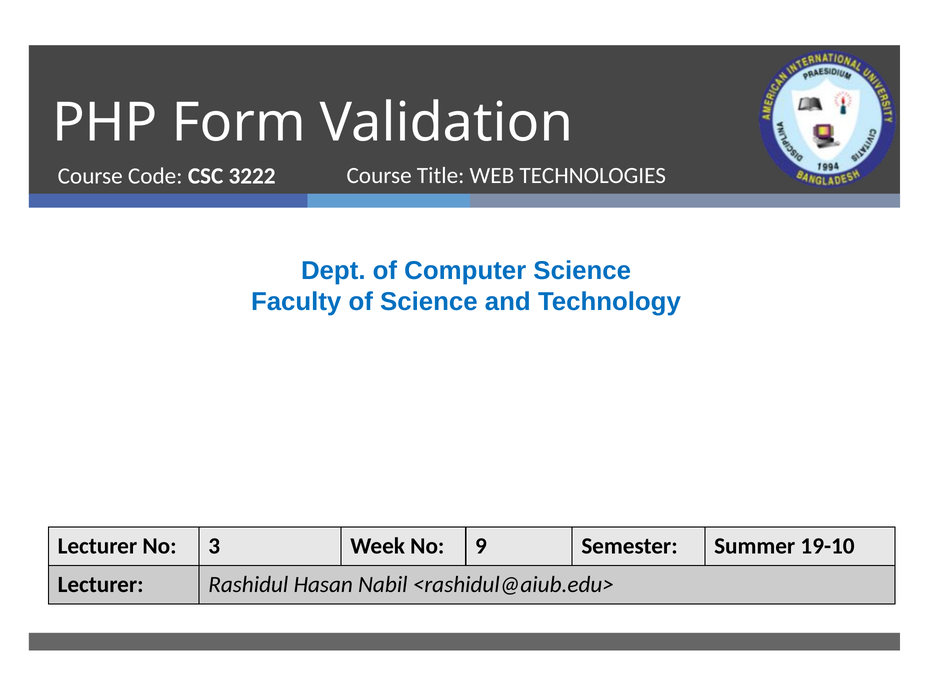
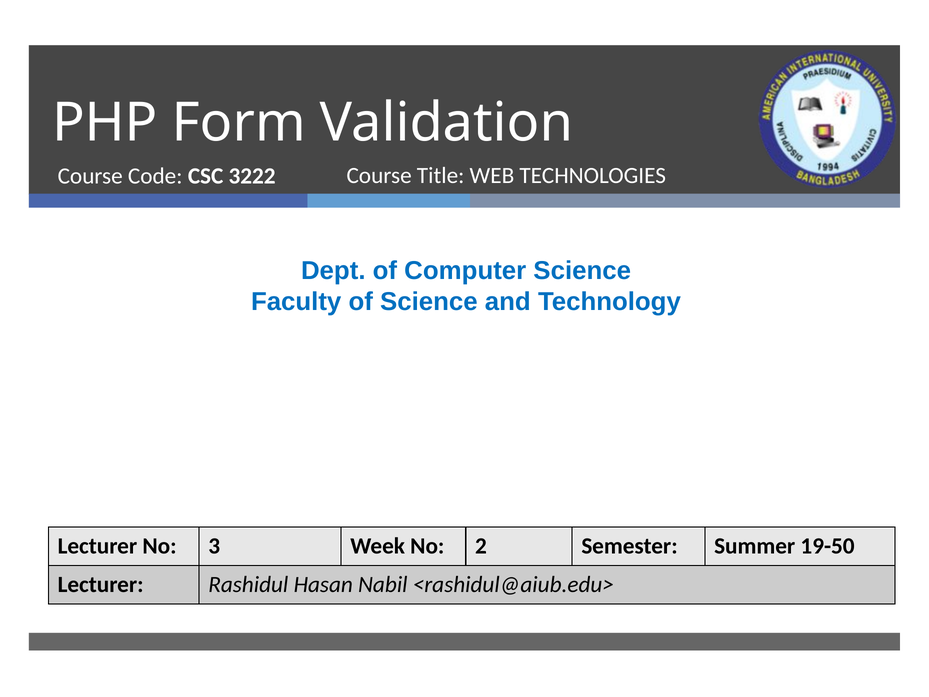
9: 9 -> 2 (481, 546)
19-10: 19-10 -> 19-50 (828, 546)
